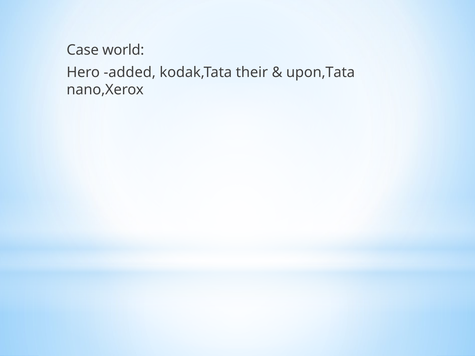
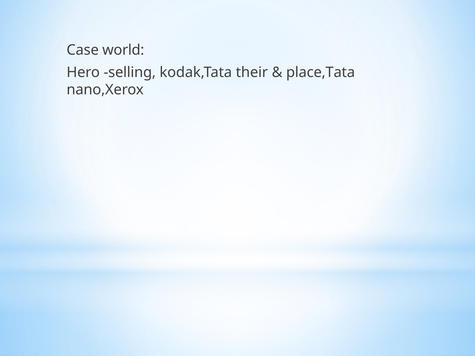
added: added -> selling (130, 72)
upon,Tata: upon,Tata -> place,Tata (321, 72)
